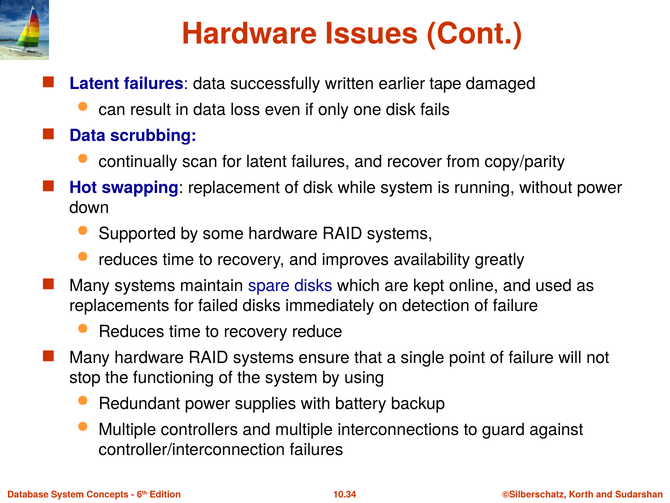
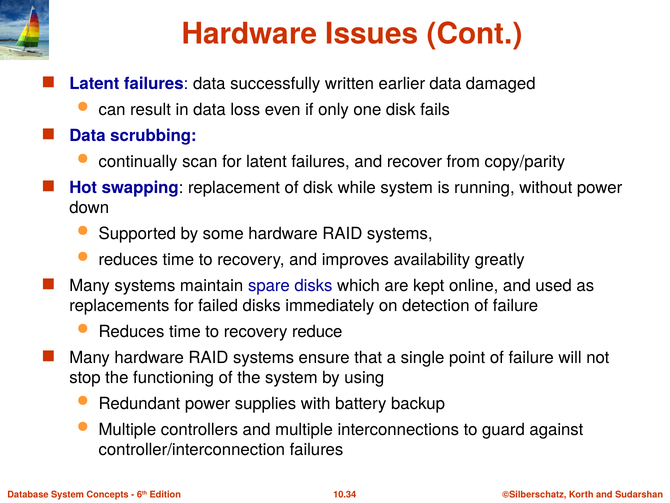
earlier tape: tape -> data (445, 84)
